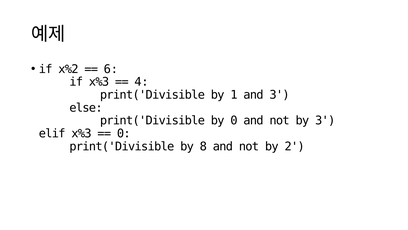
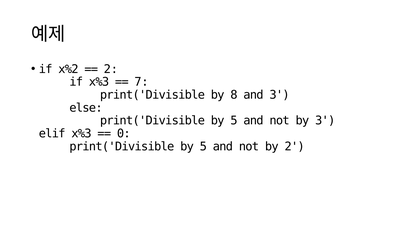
6: 6 -> 2 (111, 69)
4: 4 -> 7 (141, 82)
1: 1 -> 8 (234, 95)
0: 0 -> 5 (234, 120)
8: 8 -> 5 (203, 146)
